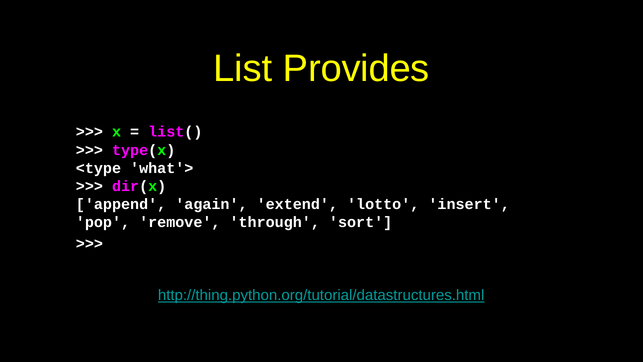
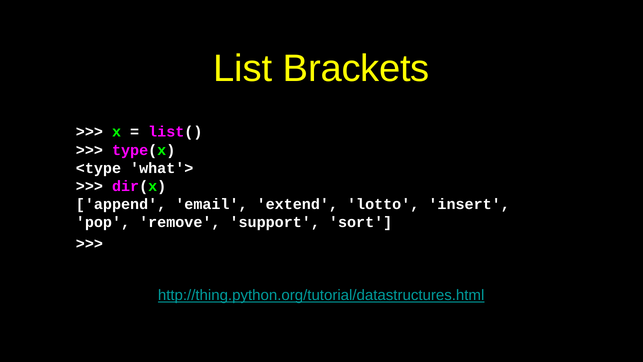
Provides: Provides -> Brackets (356, 69)
again: again -> email (211, 204)
through: through -> support (275, 222)
